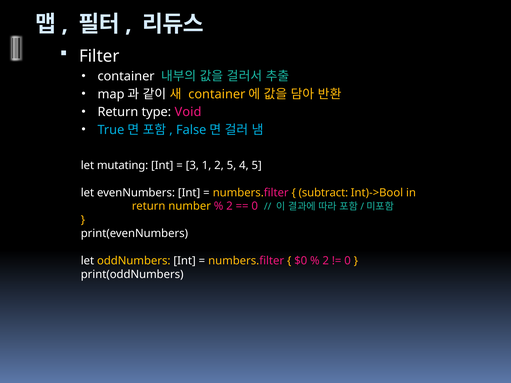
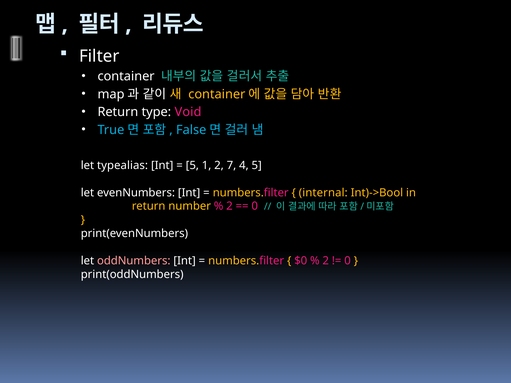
mutating: mutating -> typealias (123, 166)
3: 3 -> 5 (192, 166)
2 5: 5 -> 7 (231, 166)
subtract: subtract -> internal (323, 193)
oddNumbers colour: yellow -> pink (134, 261)
